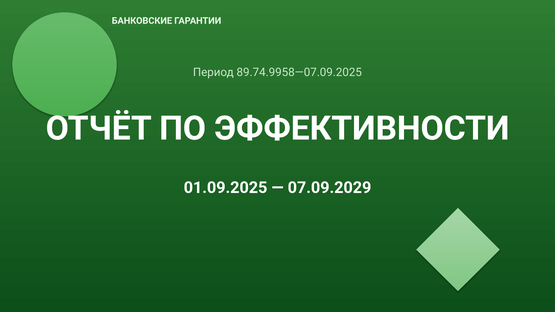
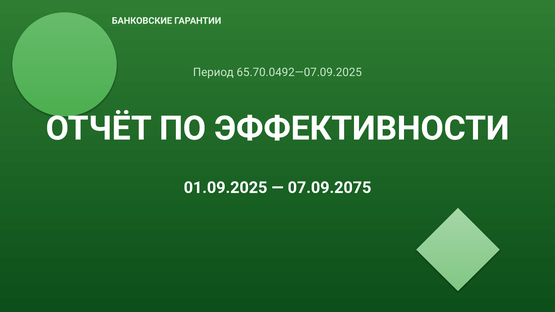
89.74.9958—07.09.2025: 89.74.9958—07.09.2025 -> 65.70.0492—07.09.2025 (299, 72)
07.09.2029: 07.09.2029 -> 07.09.2075 (329, 188)
